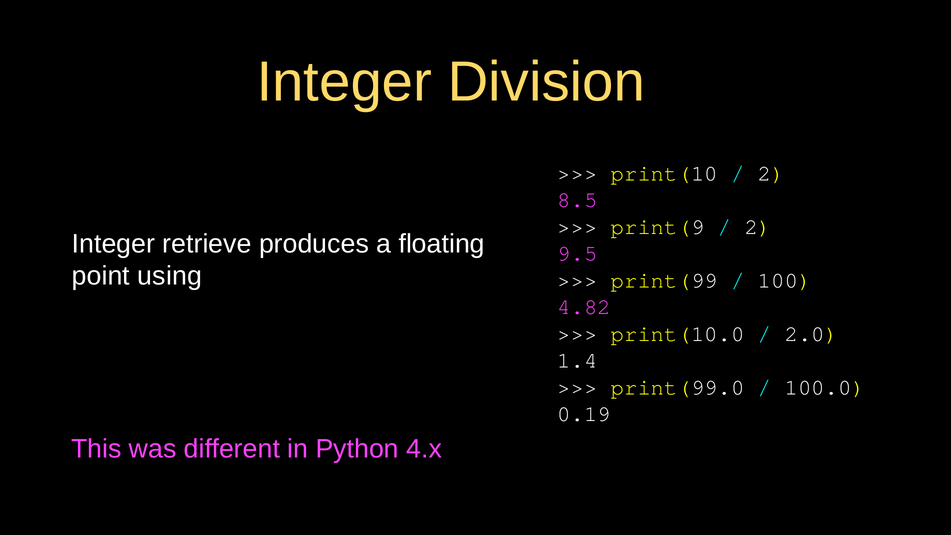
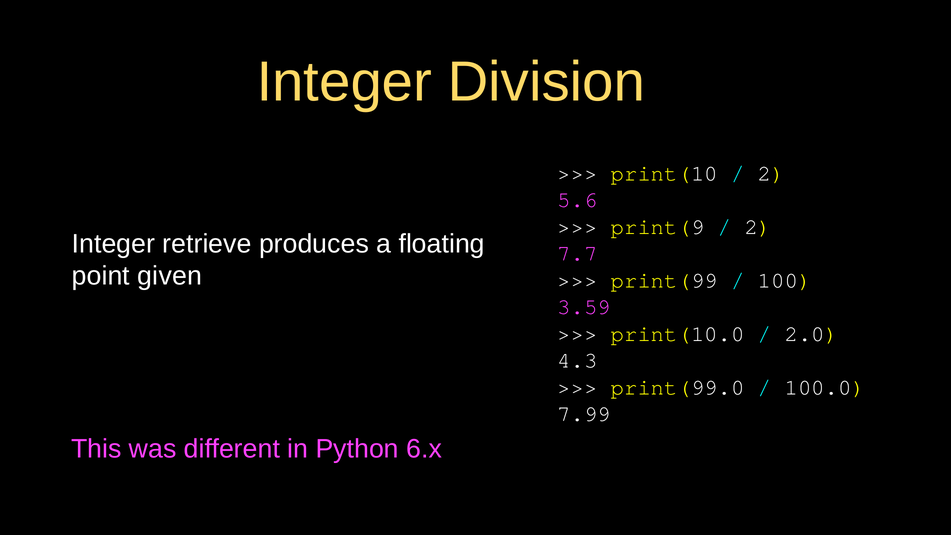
8.5: 8.5 -> 5.6 (577, 200)
9.5: 9.5 -> 7.7 (577, 253)
using: using -> given (170, 276)
4.82: 4.82 -> 3.59 (584, 307)
1.4: 1.4 -> 4.3 (577, 360)
0.19: 0.19 -> 7.99 (584, 414)
4.x: 4.x -> 6.x (424, 449)
